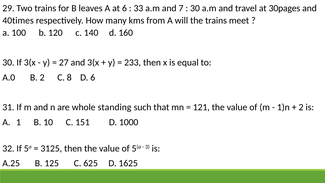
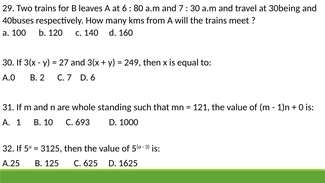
33: 33 -> 80 (138, 8)
30pages: 30pages -> 30being (284, 8)
40times: 40times -> 40buses (18, 21)
233: 233 -> 249 (133, 62)
C 8: 8 -> 7 (69, 77)
2: 2 -> 0 (301, 107)
151: 151 -> 693 (83, 122)
